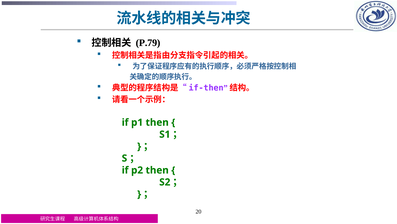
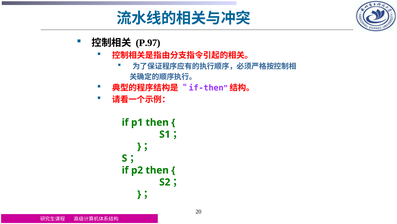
P.79: P.79 -> P.97 (148, 43)
